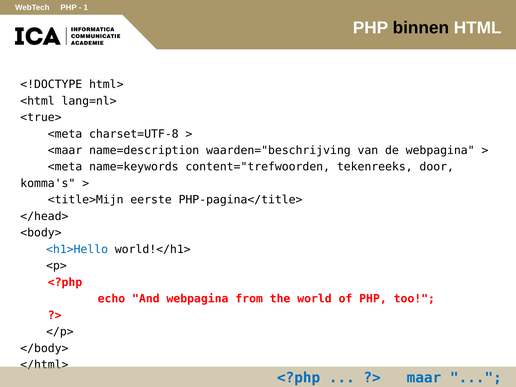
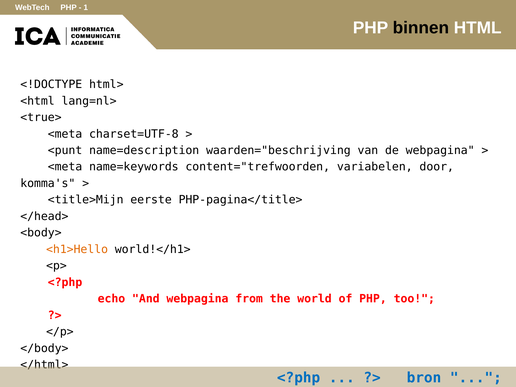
<maar: <maar -> <punt (65, 150)
tekenreeks: tekenreeks -> variabelen (375, 167)
<h1>Hello colour: blue -> orange (77, 249)
maar: maar -> bron (424, 378)
